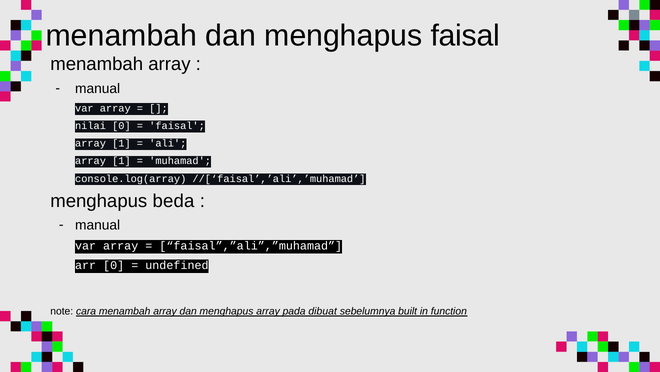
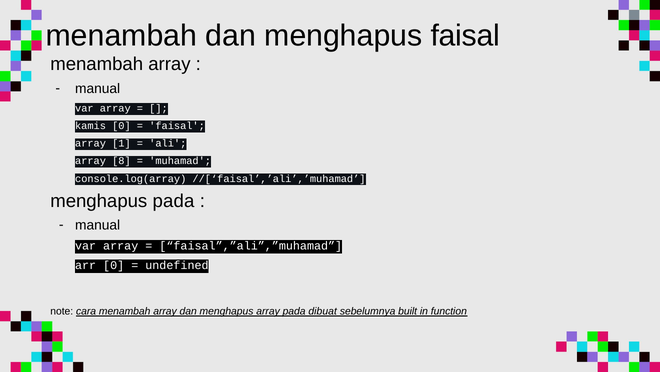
nilai: nilai -> kamis (91, 126)
1: 1 -> 8 (121, 161)
menghapus beda: beda -> pada (173, 201)
